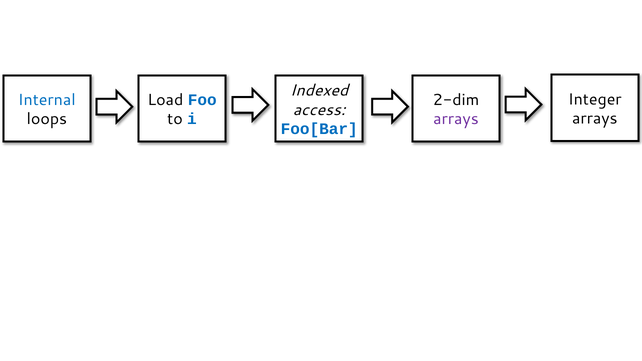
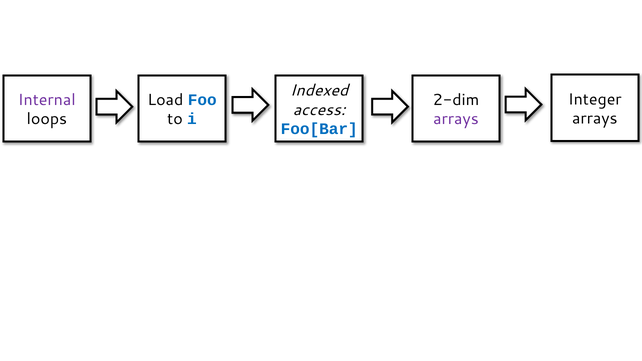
Internal colour: blue -> purple (47, 100)
